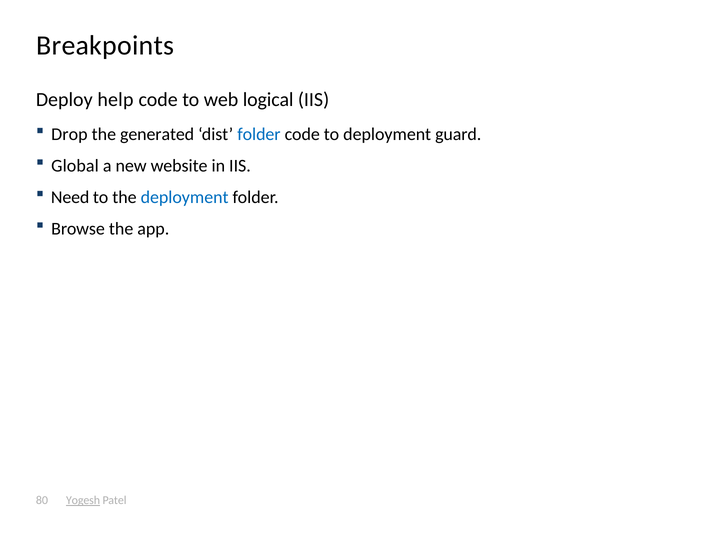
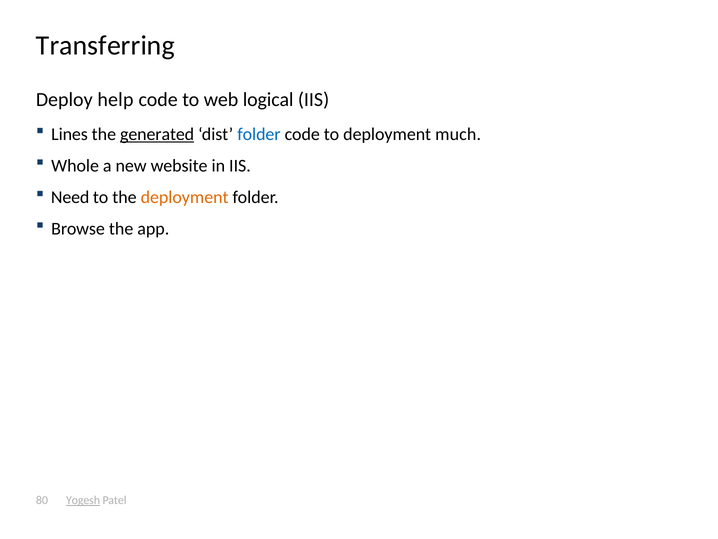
Breakpoints: Breakpoints -> Transferring (105, 45)
Drop: Drop -> Lines (70, 134)
generated underline: none -> present (157, 134)
guard: guard -> much (458, 134)
Global: Global -> Whole (75, 166)
deployment colour: blue -> orange (185, 197)
